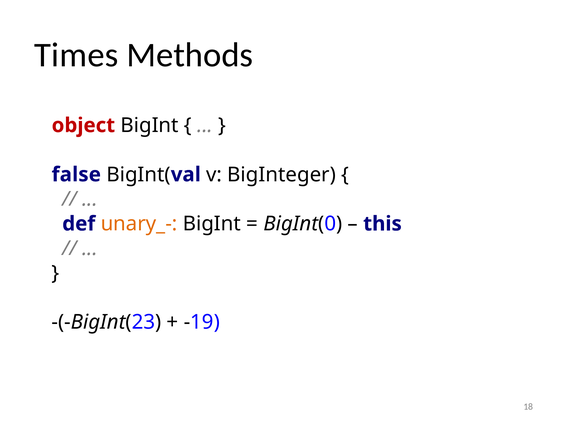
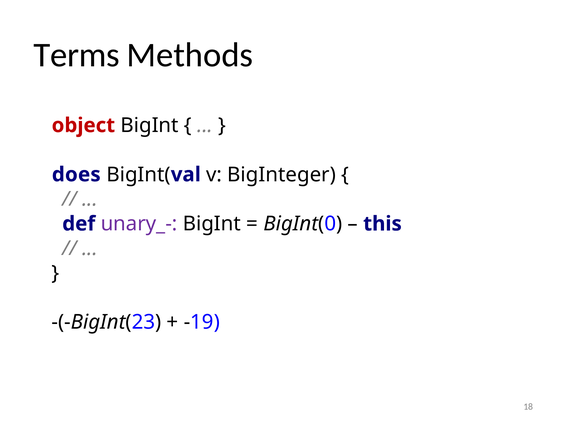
Times: Times -> Terms (77, 55)
false: false -> does (76, 174)
unary_- colour: orange -> purple (139, 223)
